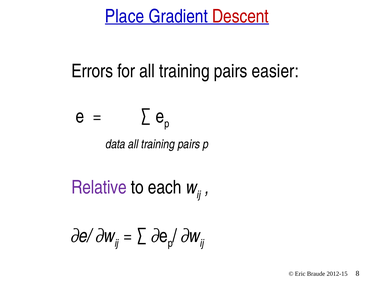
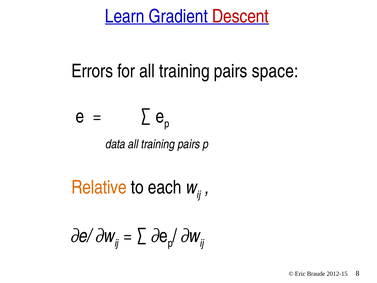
Place: Place -> Learn (125, 16)
easier: easier -> space (275, 71)
Relative colour: purple -> orange (99, 187)
